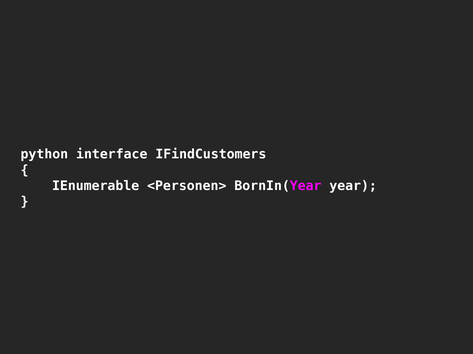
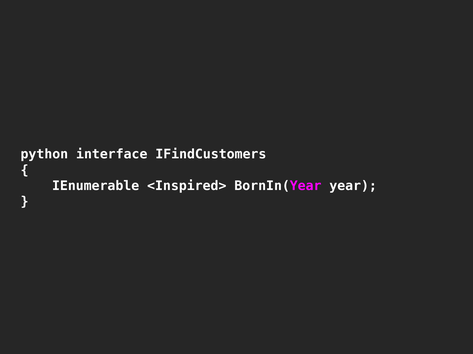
<Personen>: <Personen> -> <Inspired> (187, 186)
